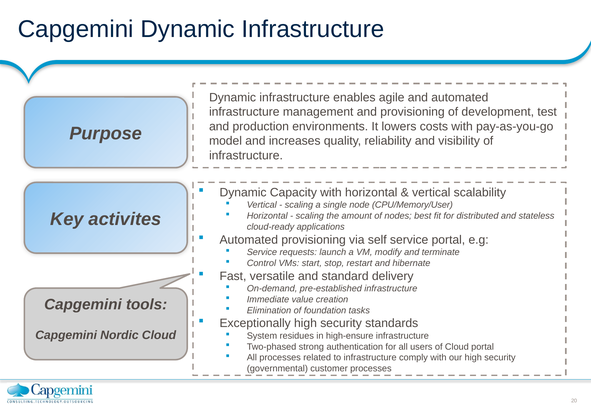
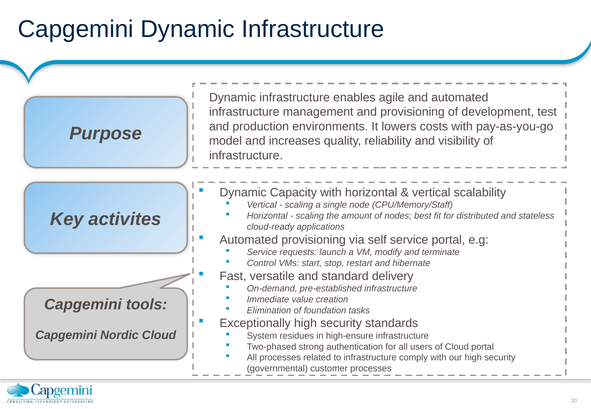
CPU/Memory/User: CPU/Memory/User -> CPU/Memory/Staff (412, 205)
